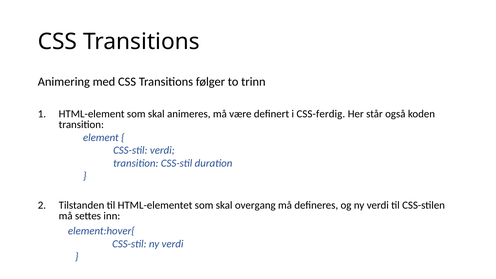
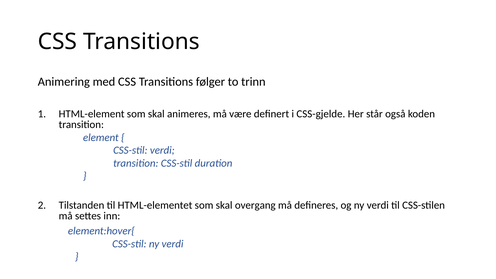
CSS-ferdig: CSS-ferdig -> CSS-gjelde (321, 114)
